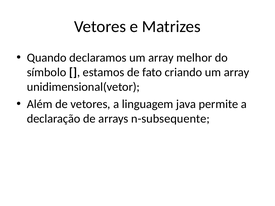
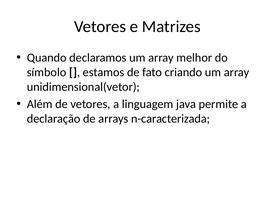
n-subsequente: n-subsequente -> n-caracterizada (171, 119)
